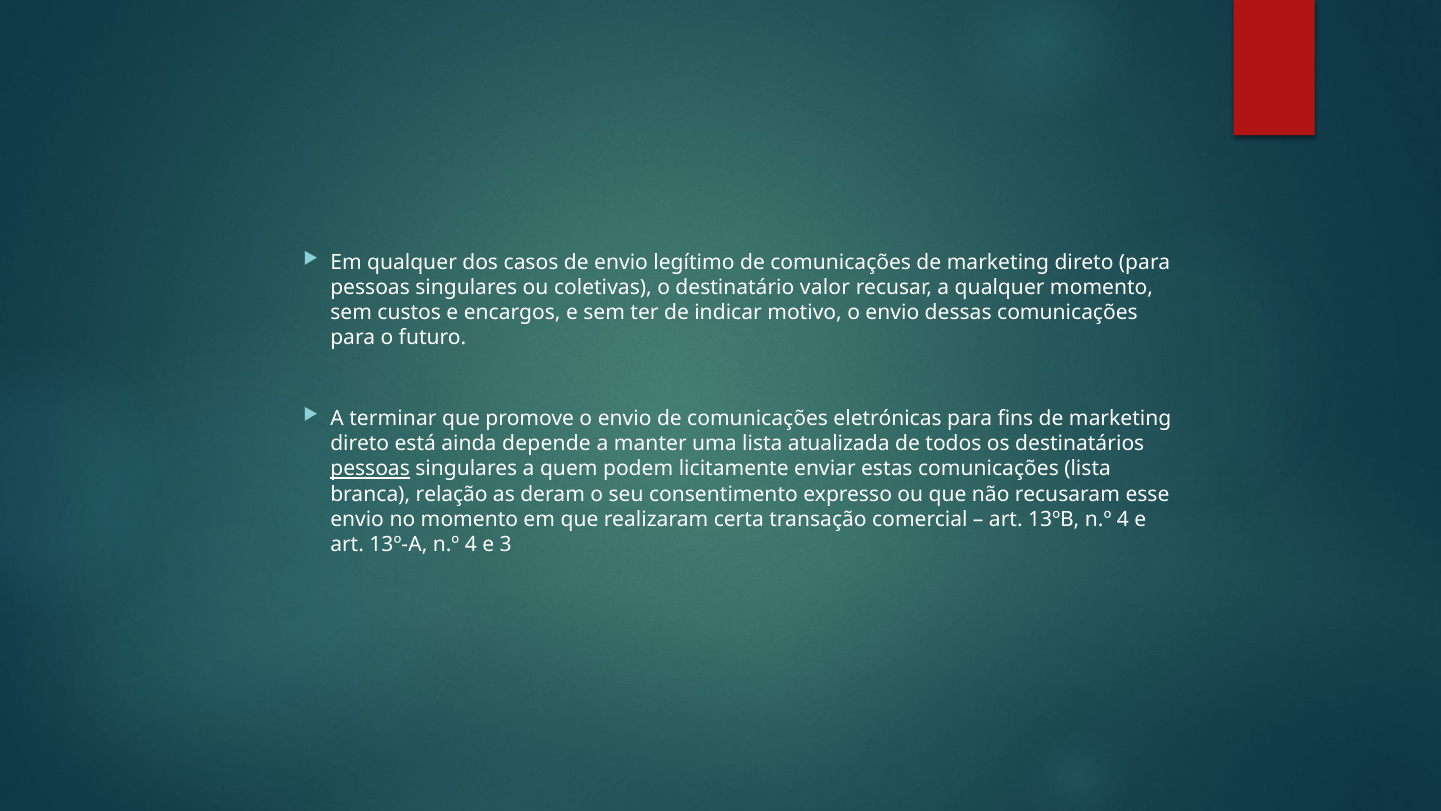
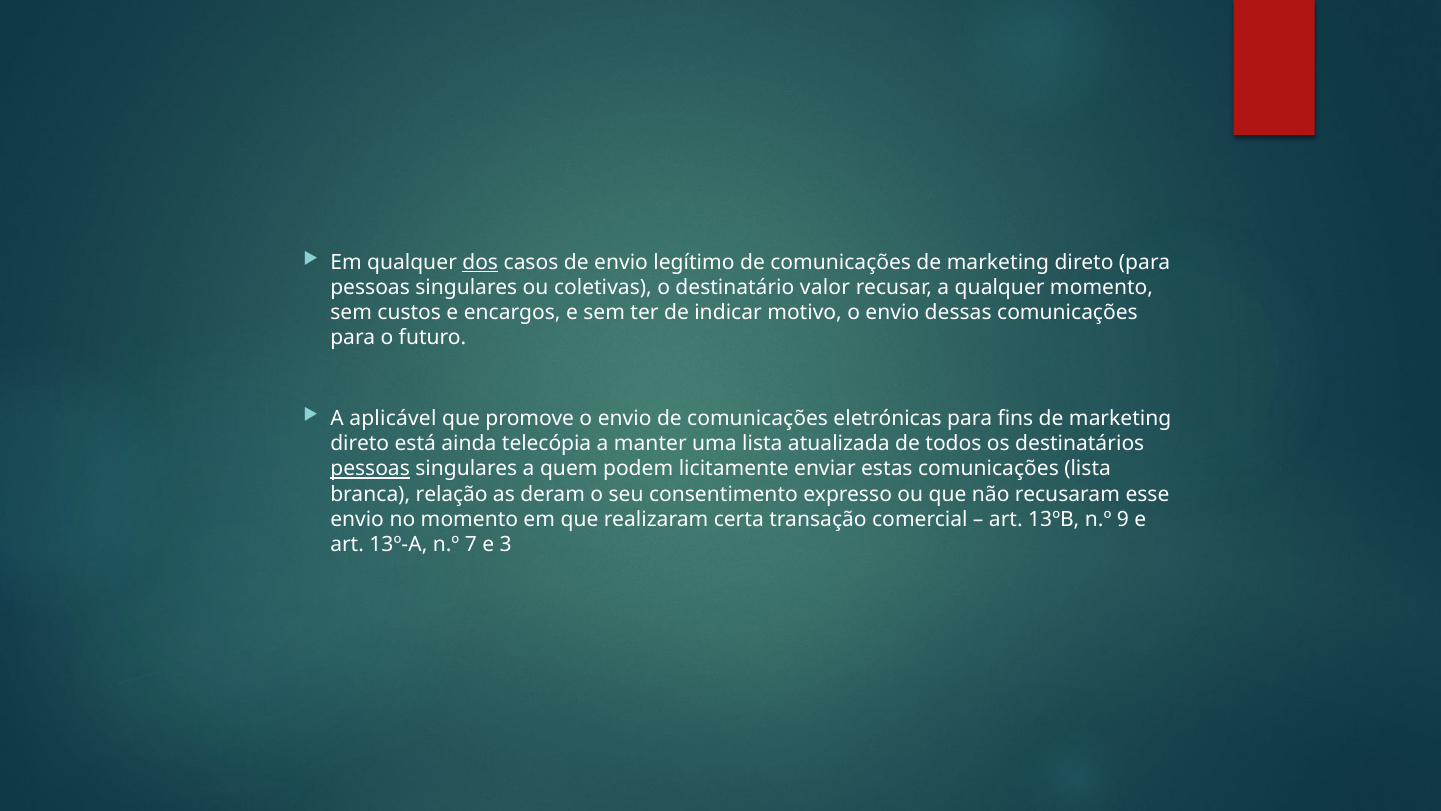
dos underline: none -> present (480, 262)
terminar: terminar -> aplicável (393, 418)
depende: depende -> telecópia (547, 444)
13ºB n.º 4: 4 -> 9 (1123, 519)
13º-A n.º 4: 4 -> 7 (471, 544)
